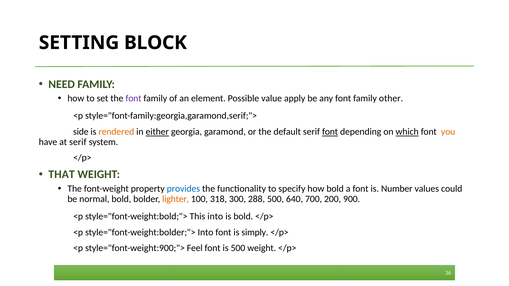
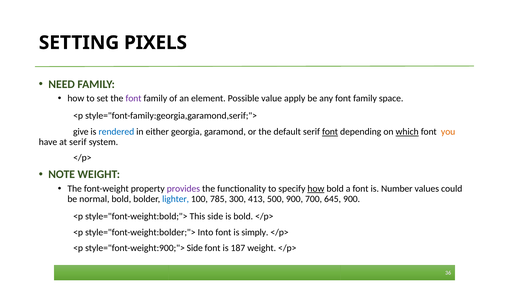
BLOCK: BLOCK -> PIXELS (155, 43)
other: other -> space (391, 98)
side: side -> give (81, 132)
rendered colour: orange -> blue (116, 132)
either underline: present -> none (157, 132)
THAT: THAT -> NOTE (62, 175)
provides colour: blue -> purple (183, 189)
how underline: none -> present (316, 189)
lighter colour: orange -> blue (176, 199)
318: 318 -> 785 (218, 199)
288: 288 -> 413 (256, 199)
500 640: 640 -> 900 (295, 199)
200: 200 -> 645 (333, 199)
This into: into -> side (215, 217)
style="font-weight:900;"> Feel: Feel -> Side (195, 248)
is 500: 500 -> 187 (238, 248)
